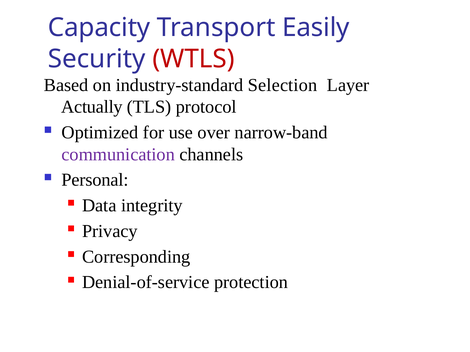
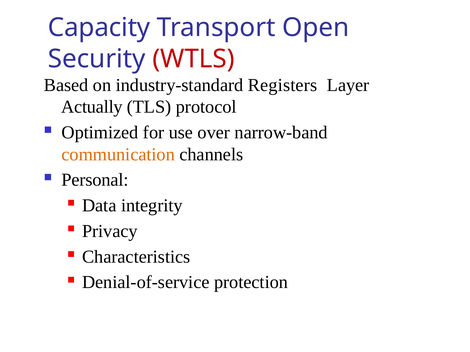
Easily: Easily -> Open (316, 28)
Selection: Selection -> Registers (283, 85)
communication colour: purple -> orange (118, 155)
Corresponding: Corresponding -> Characteristics (136, 257)
